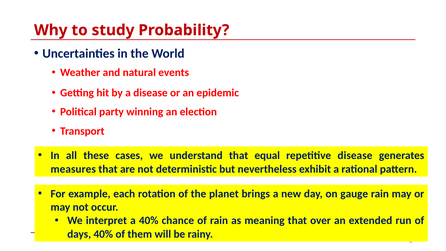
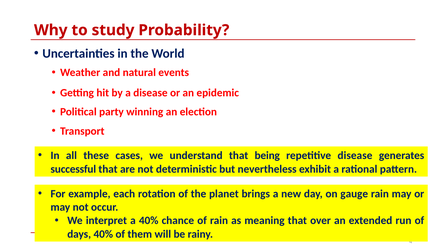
equal: equal -> being (267, 156)
measures: measures -> successful (73, 169)
